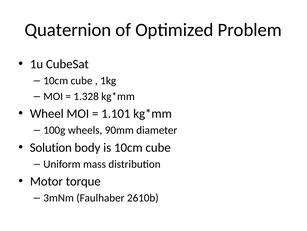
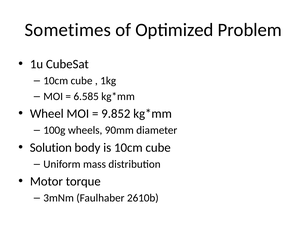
Quaternion: Quaternion -> Sometimes (68, 30)
1.328: 1.328 -> 6.585 (86, 96)
1.101: 1.101 -> 9.852 (116, 113)
